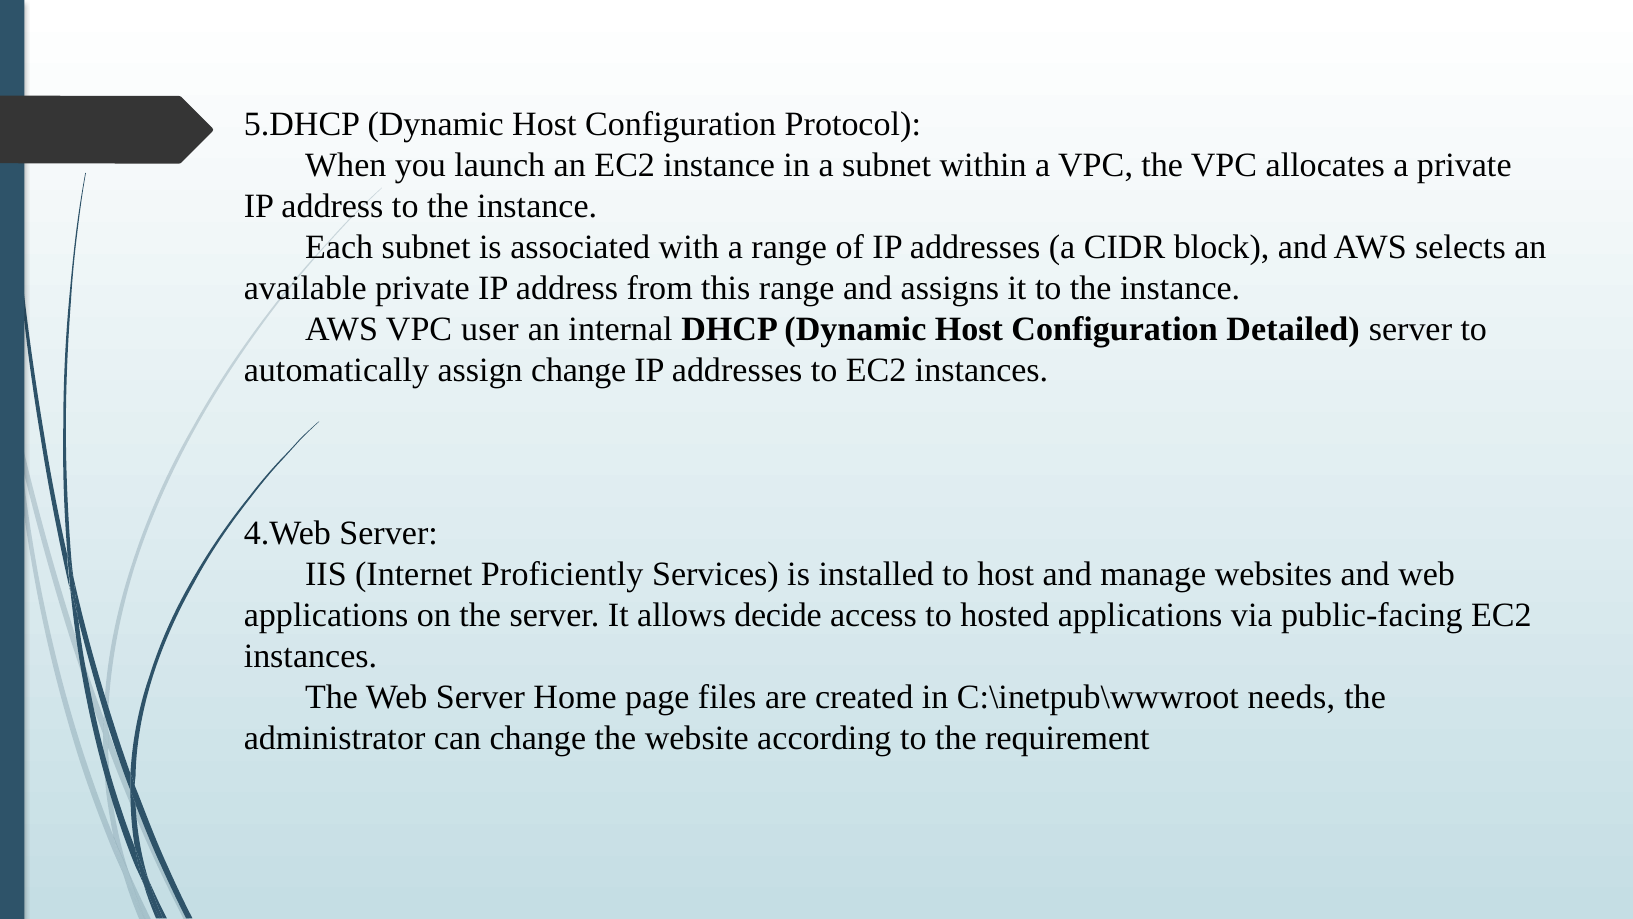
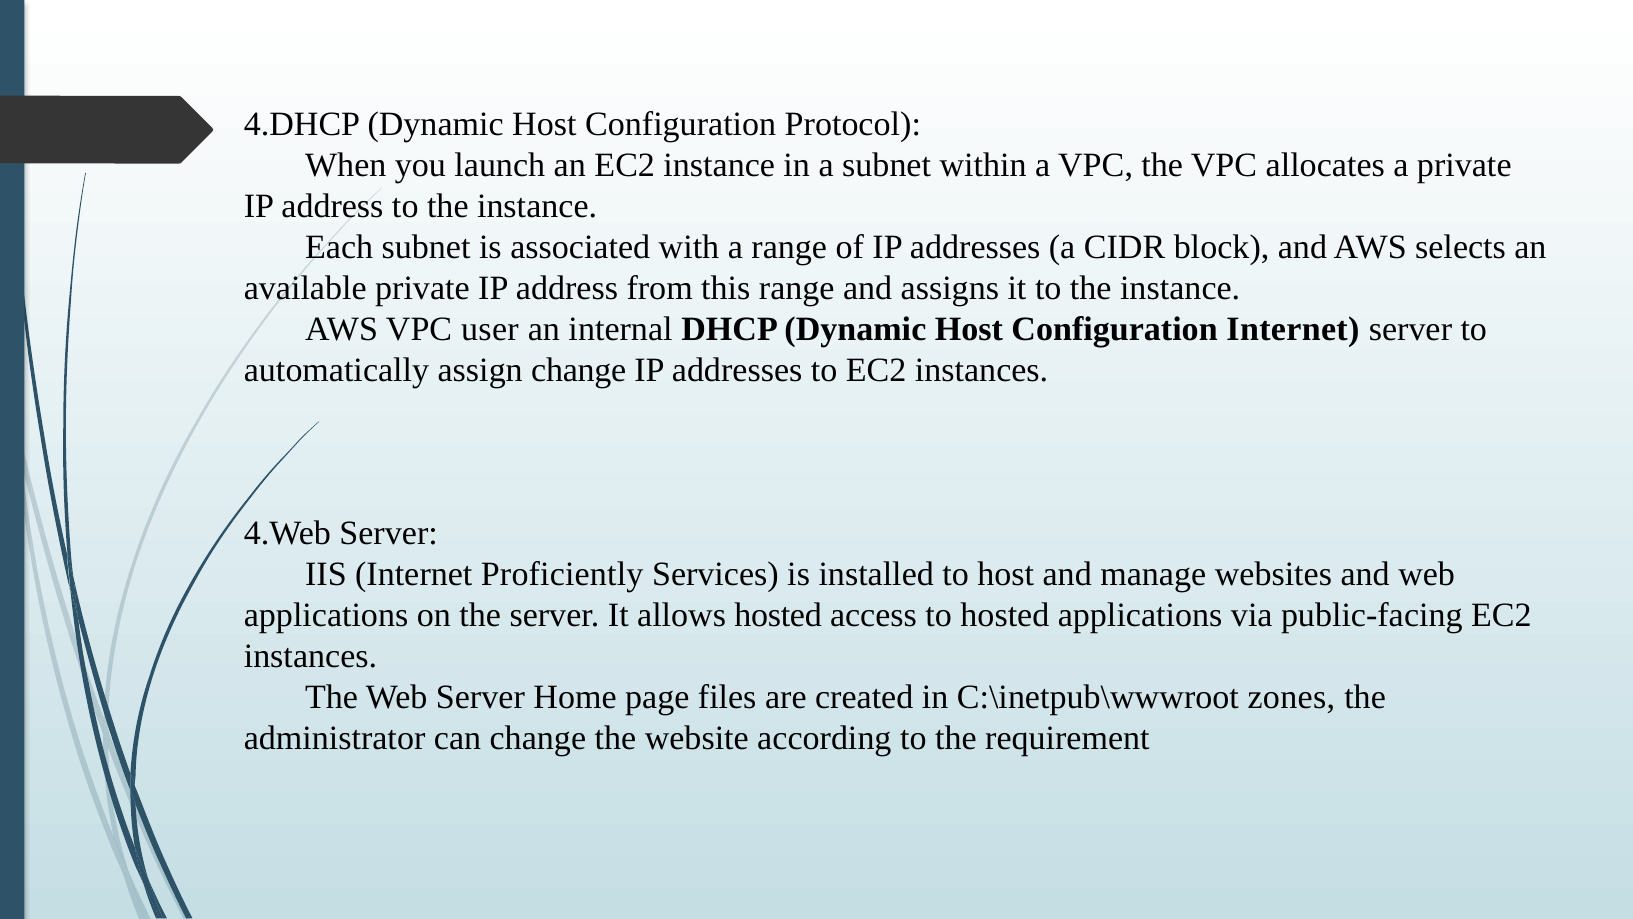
5.DHCP: 5.DHCP -> 4.DHCP (302, 125)
Configuration Detailed: Detailed -> Internet (1293, 329)
allows decide: decide -> hosted (778, 615)
needs: needs -> zones (1291, 697)
